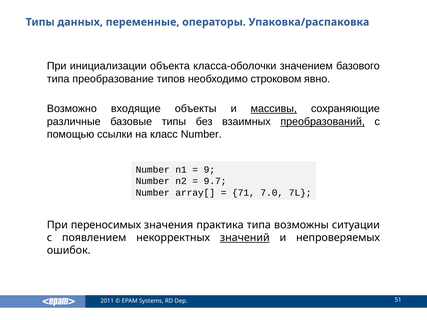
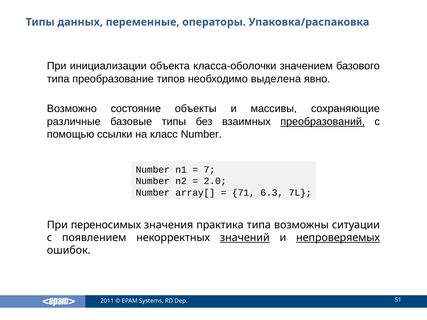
строковом: строковом -> выделена (276, 79)
входящие: входящие -> состояние (136, 109)
массивы underline: present -> none (274, 109)
9: 9 -> 7 (209, 170)
9.7: 9.7 -> 2.0 (215, 181)
7.0: 7.0 -> 6.3 (272, 193)
непроверяемых underline: none -> present (338, 238)
